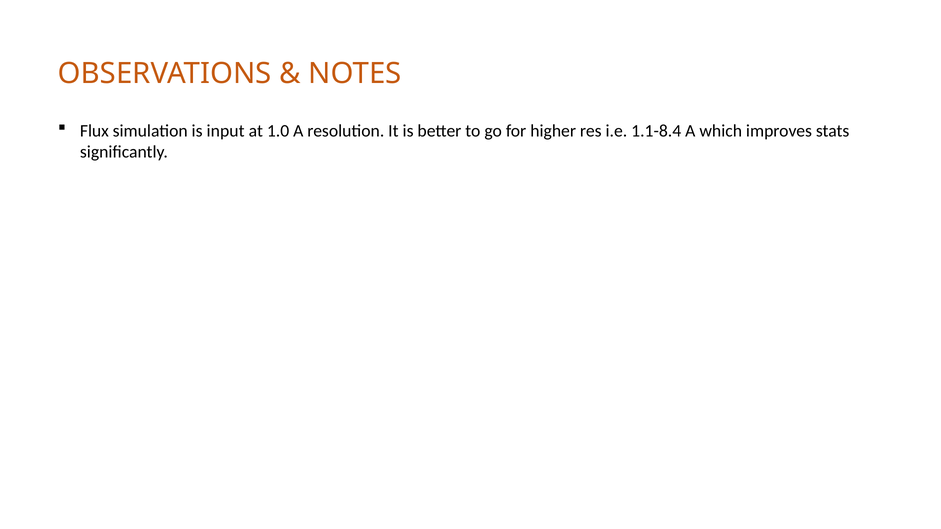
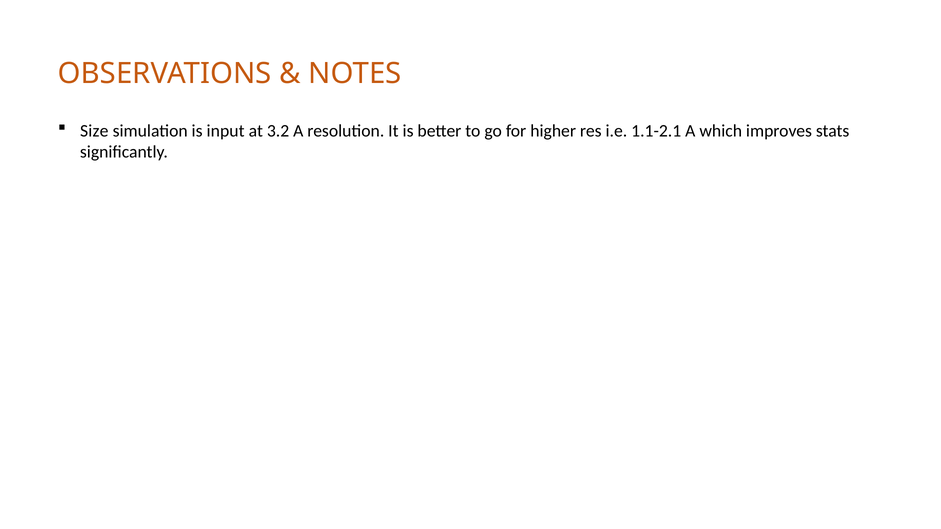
Flux: Flux -> Size (94, 131)
1.0: 1.0 -> 3.2 (278, 131)
1.1-8.4: 1.1-8.4 -> 1.1-2.1 (656, 131)
